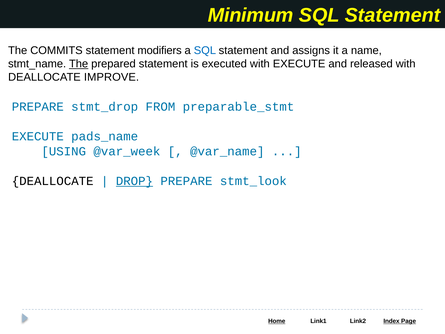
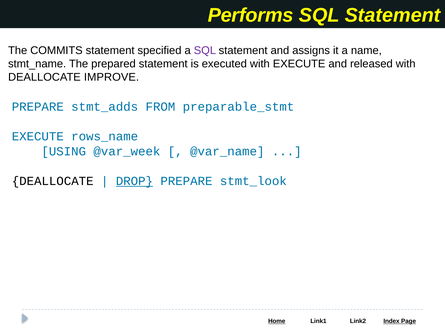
Minimum: Minimum -> Performs (251, 15)
modifiers: modifiers -> specified (160, 50)
SQL colour: blue -> purple (205, 50)
The underline: present -> none (79, 64)
stmt_drop: stmt_drop -> stmt_adds (105, 107)
pads_name: pads_name -> rows_name (105, 136)
